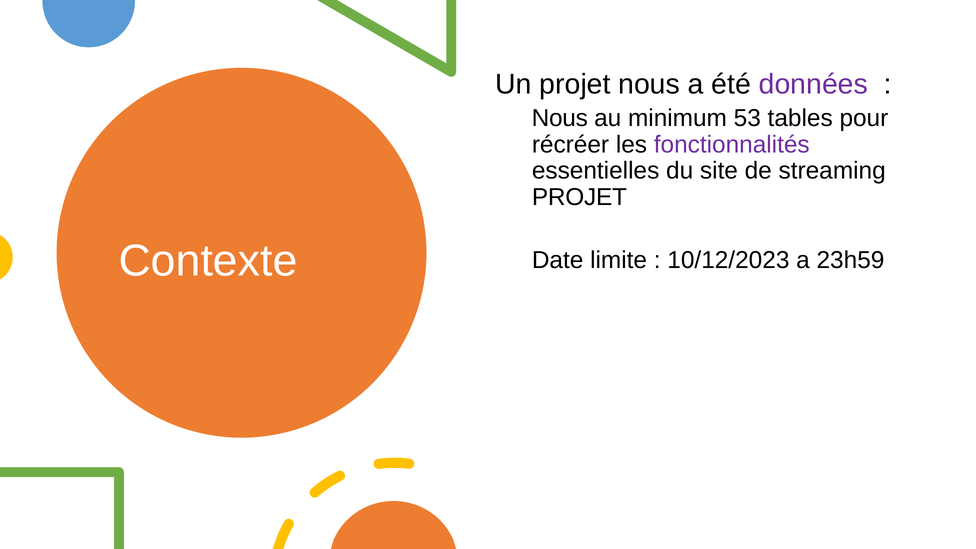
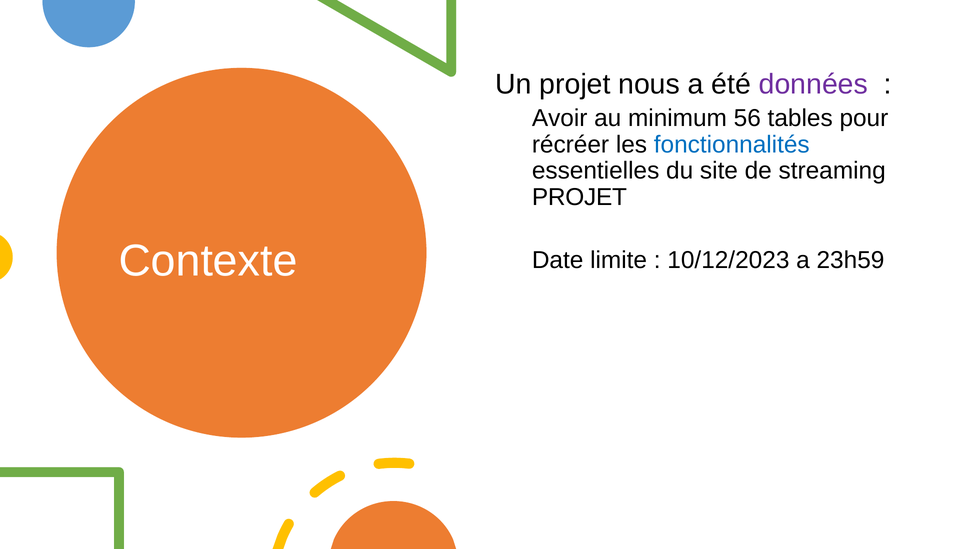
Nous: Nous -> Avoir (560, 118)
53: 53 -> 56 (747, 118)
fonctionnalités colour: purple -> blue (732, 145)
